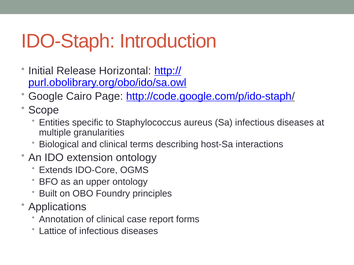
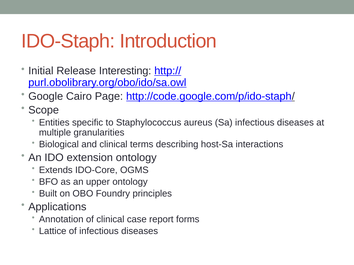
Horizontal: Horizontal -> Interesting (125, 71)
